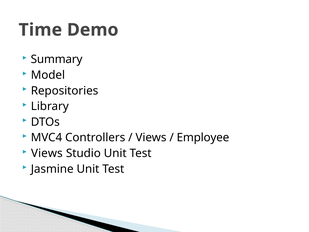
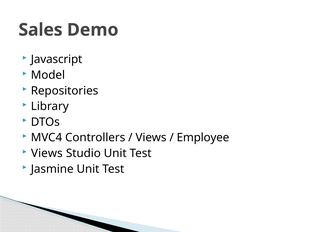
Time: Time -> Sales (41, 30)
Summary: Summary -> Javascript (57, 59)
